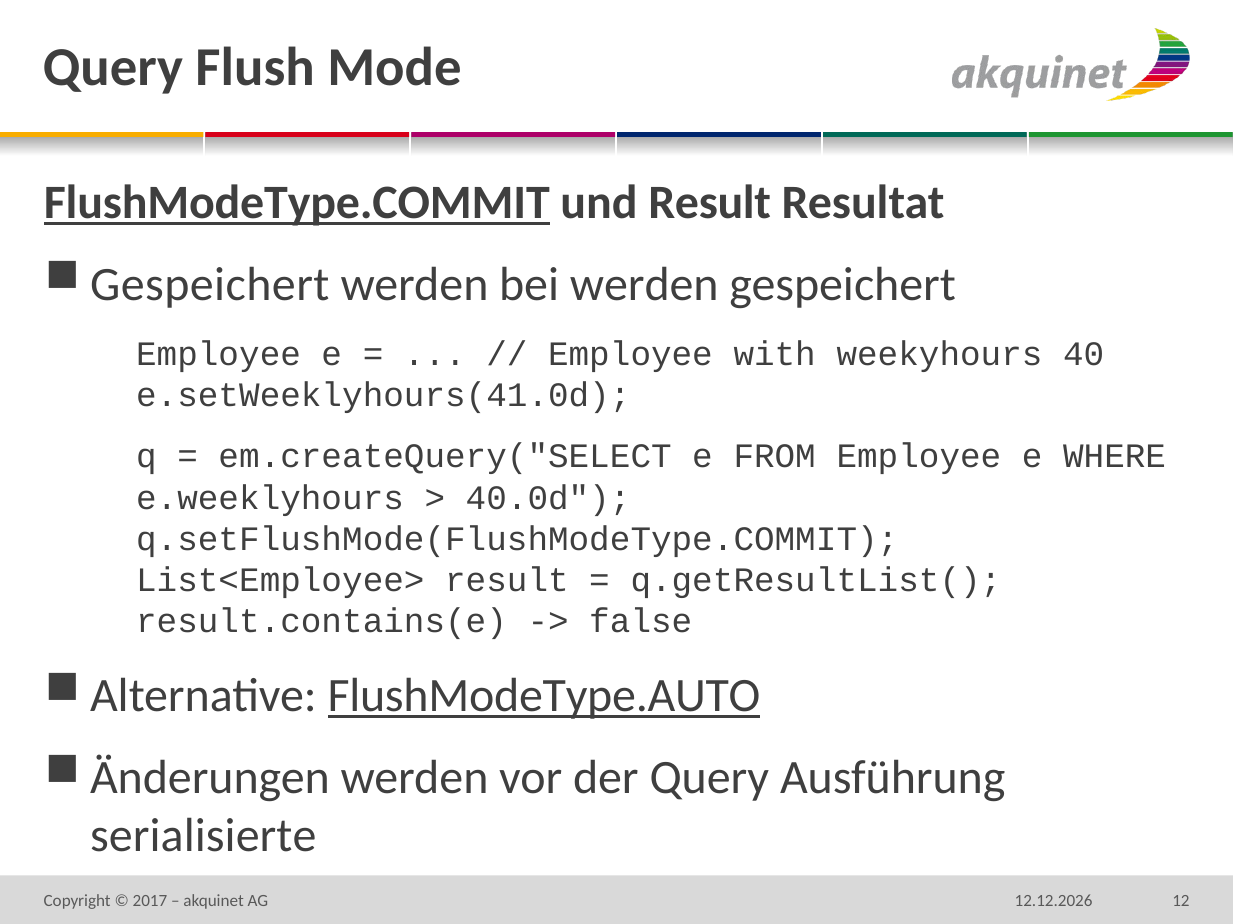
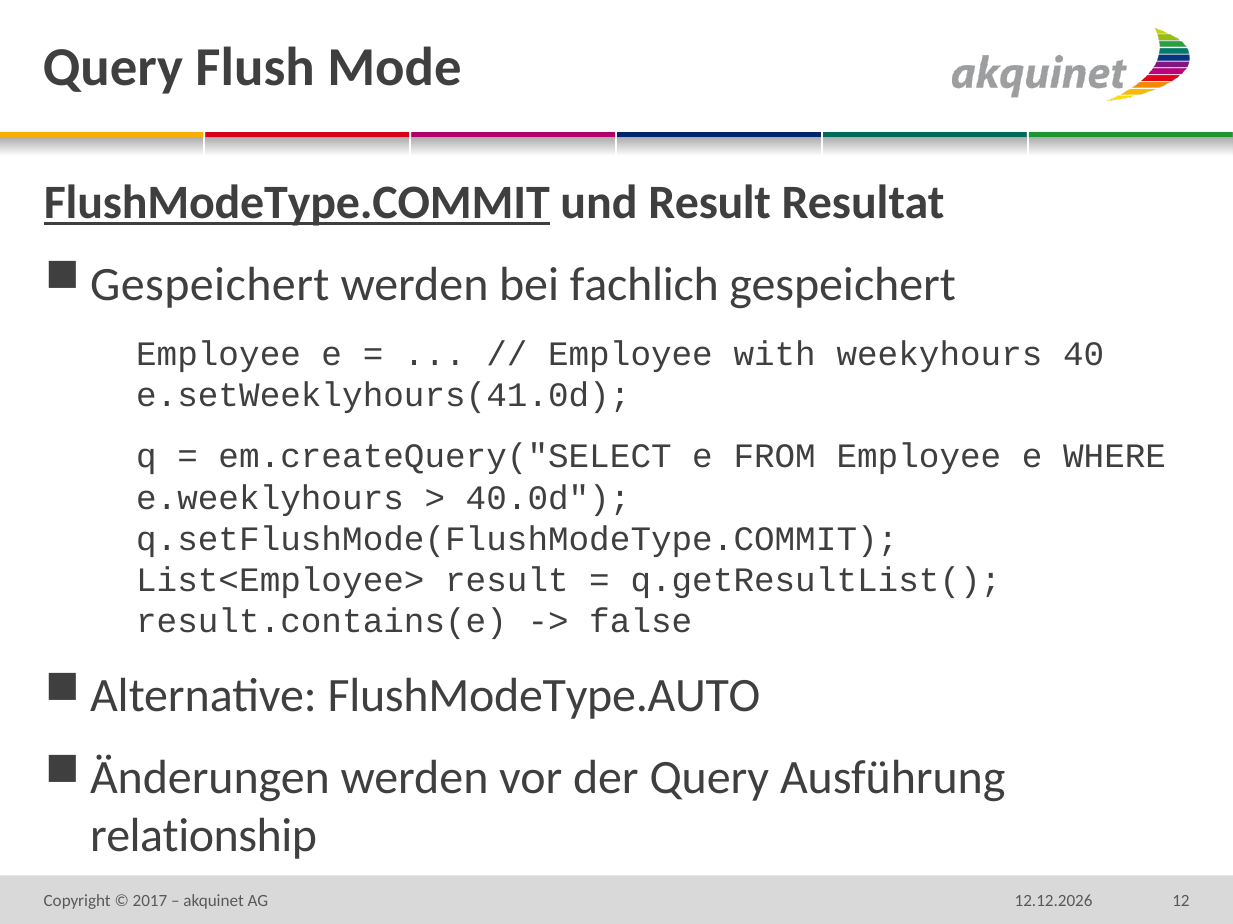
bei werden: werden -> fachlich (644, 285)
FlushModeType.AUTO underline: present -> none (544, 697)
serialisierte: serialisierte -> relationship (204, 836)
